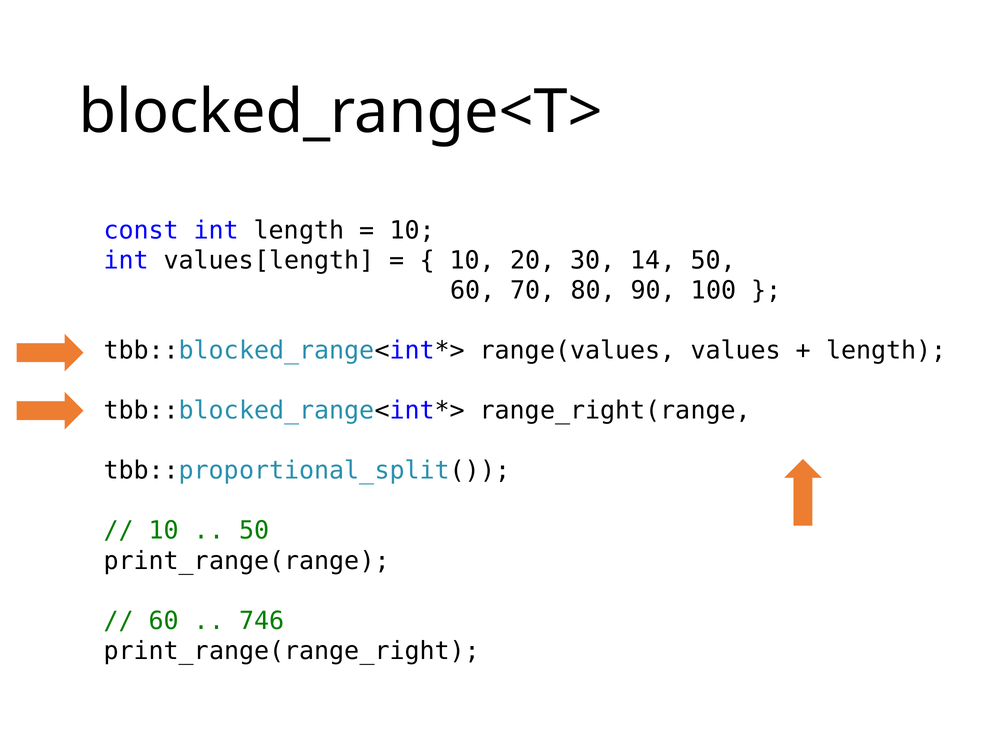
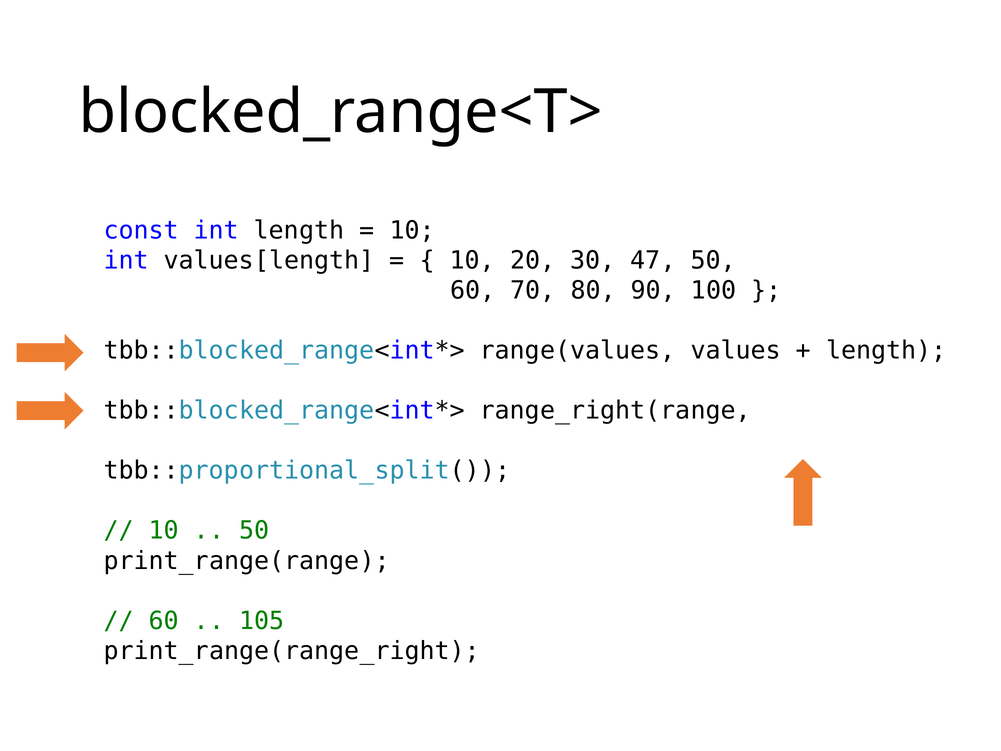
14: 14 -> 47 (653, 260)
746: 746 -> 105 (262, 621)
